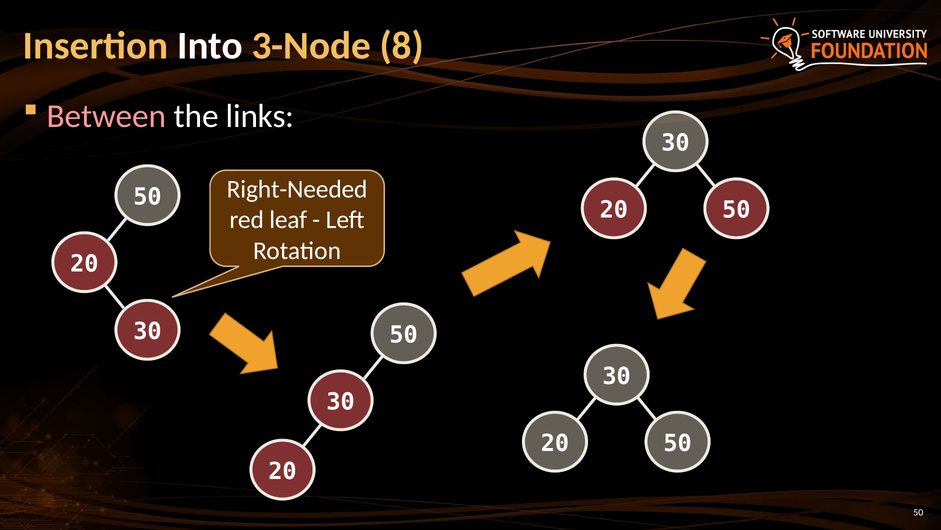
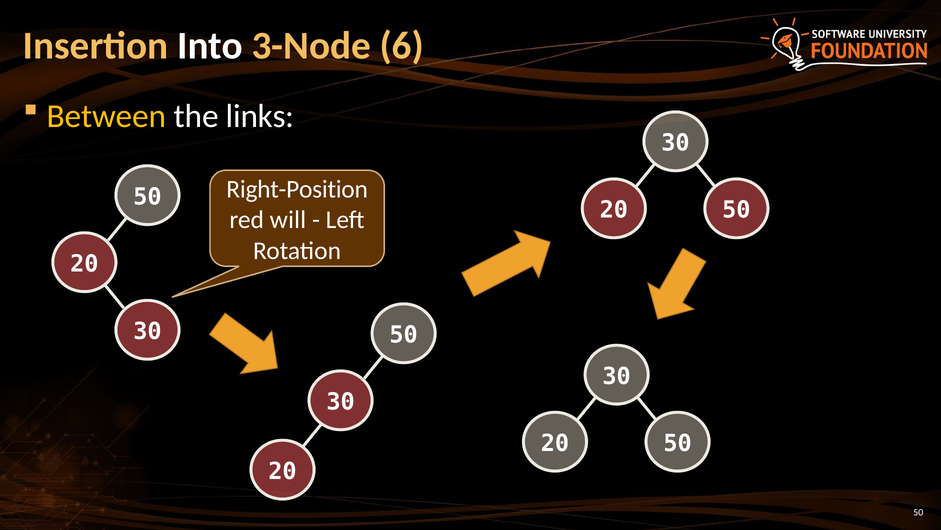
8: 8 -> 6 (402, 46)
Between colour: pink -> yellow (106, 116)
Right-Needed: Right-Needed -> Right-Position (297, 189)
leaf: leaf -> will (288, 220)
